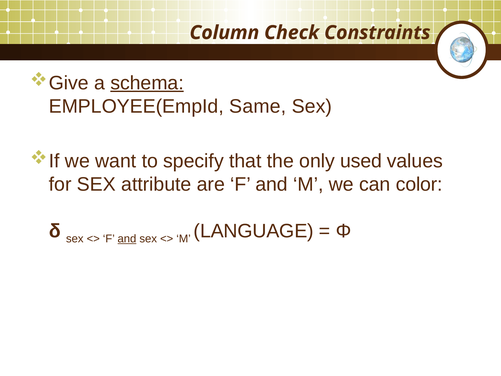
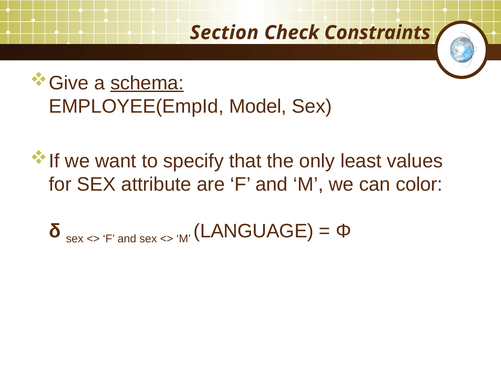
Column: Column -> Section (224, 33)
Same: Same -> Model (258, 106)
used: used -> least (361, 161)
and underline: present -> none (127, 239)
